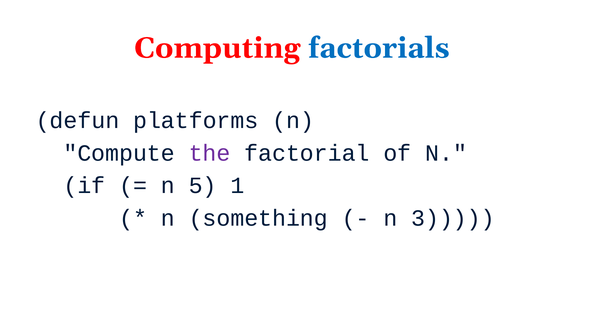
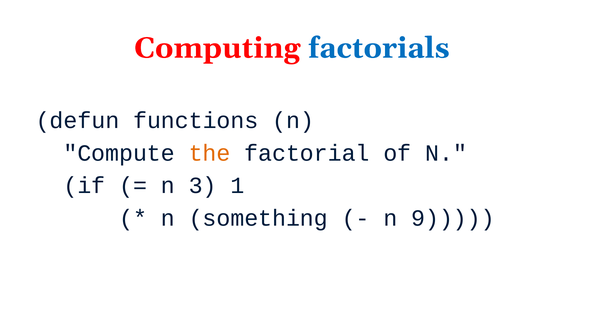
platforms: platforms -> functions (196, 121)
the colour: purple -> orange (210, 153)
5: 5 -> 3 (203, 186)
3: 3 -> 9 (453, 218)
